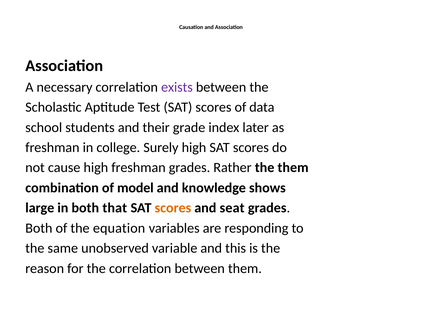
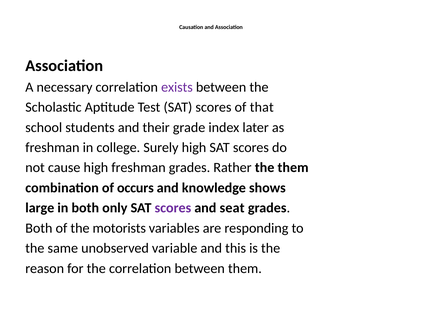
data: data -> that (262, 107)
model: model -> occurs (135, 188)
that: that -> only (115, 208)
scores colour: orange -> purple (173, 208)
equation: equation -> motorists (119, 228)
